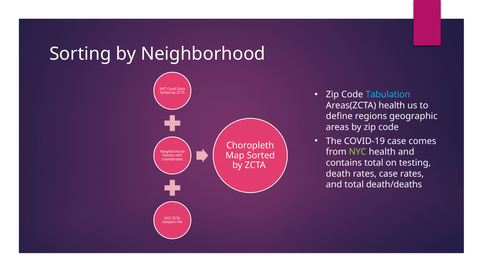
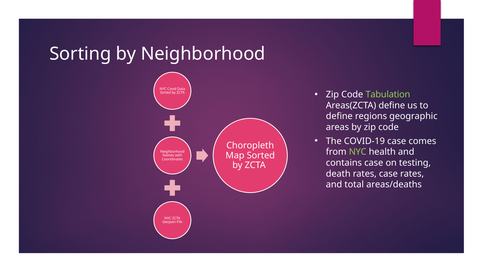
Tabulation colour: light blue -> light green (388, 94)
Areas(ZCTA health: health -> define (392, 105)
contains total: total -> case (374, 163)
death/deaths: death/deaths -> areas/deaths (394, 184)
